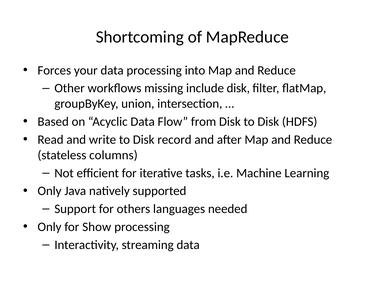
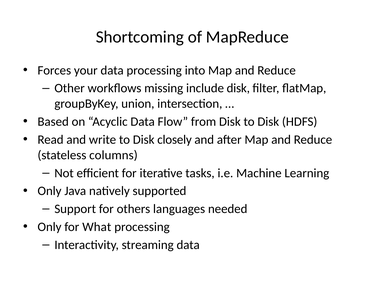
record: record -> closely (175, 140)
Show: Show -> What (97, 227)
